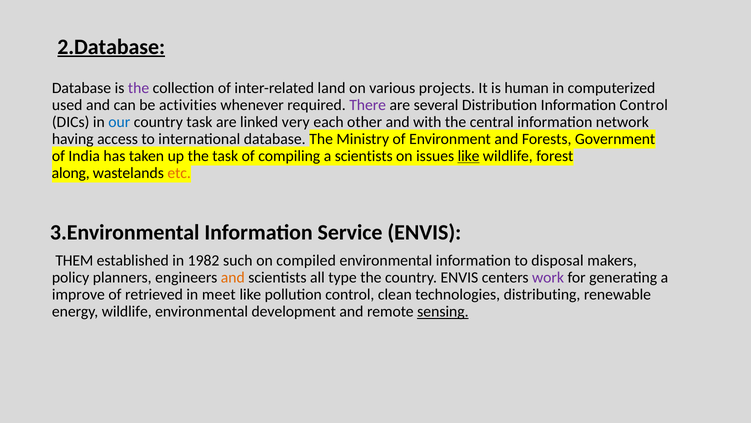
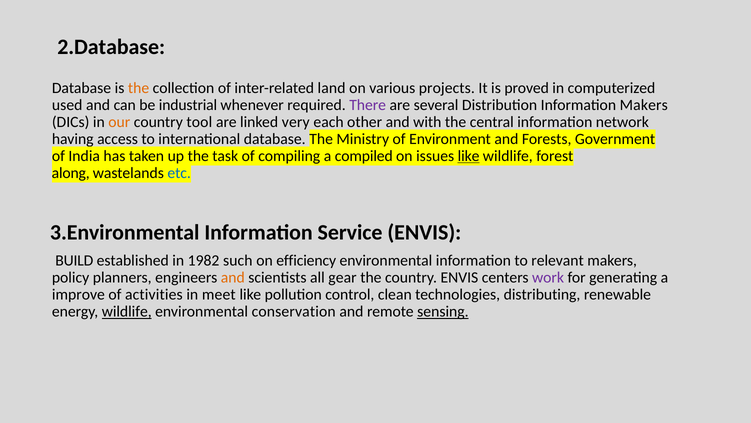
2.Database underline: present -> none (111, 47)
the colour: purple -> orange (139, 88)
human: human -> proved (527, 88)
activities: activities -> industrial (188, 105)
Information Control: Control -> Makers (644, 105)
our colour: blue -> orange (119, 122)
country task: task -> tool (199, 122)
a scientists: scientists -> compiled (364, 156)
etc colour: orange -> blue (179, 173)
THEM: THEM -> BUILD (74, 260)
compiled: compiled -> efficiency (306, 260)
disposal: disposal -> relevant (558, 260)
type: type -> gear (342, 277)
retrieved: retrieved -> activities (154, 294)
wildlife underline: none -> present (127, 311)
development: development -> conservation (294, 311)
